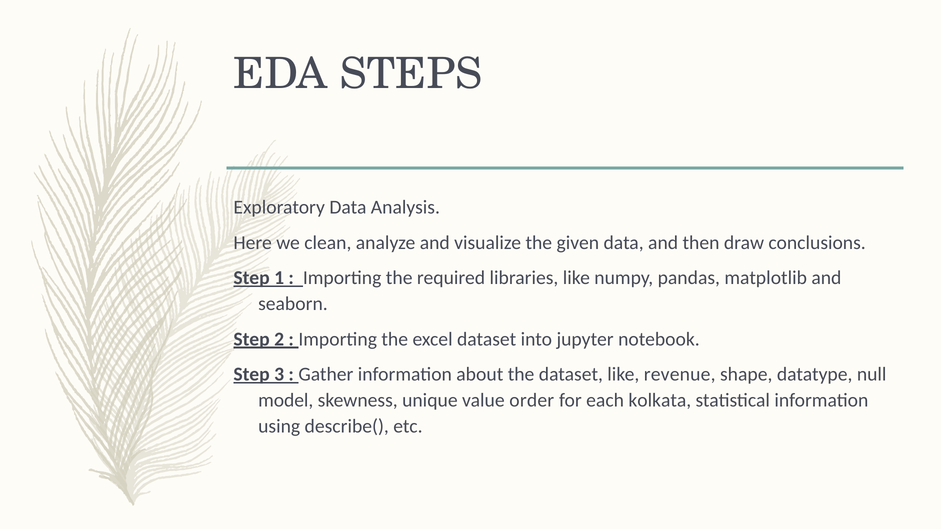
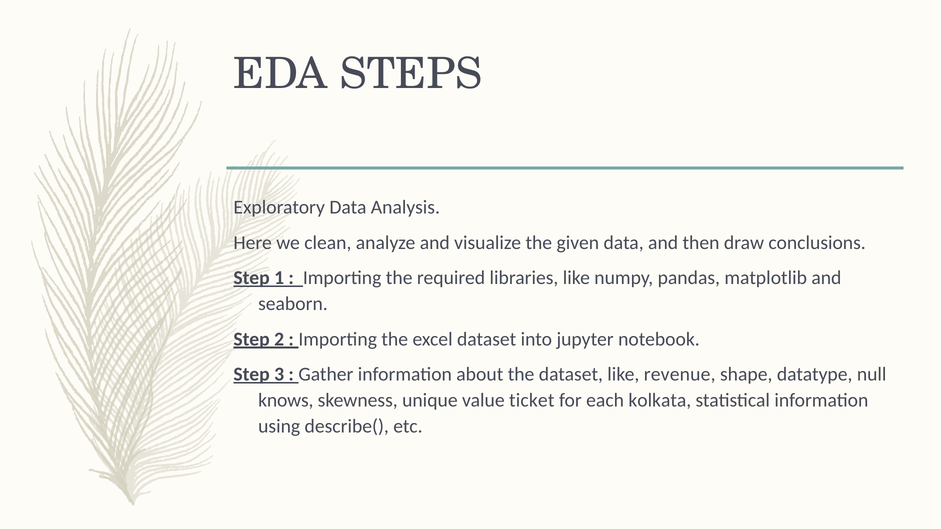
model: model -> knows (286, 401)
order: order -> ticket (532, 401)
